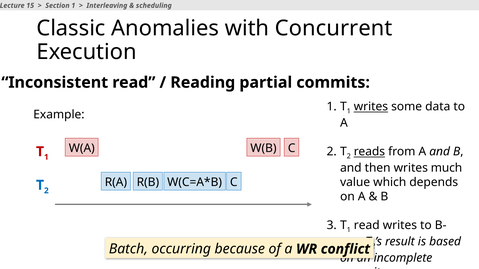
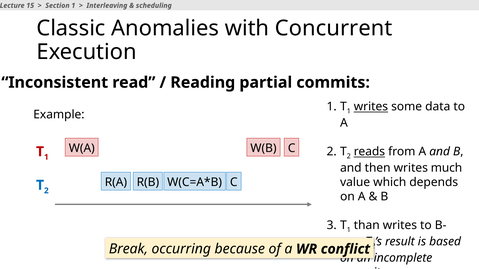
1 read: read -> than (367, 226)
Batch: Batch -> Break (128, 249)
